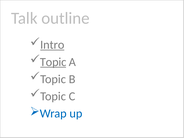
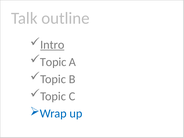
Topic underline: present -> none (53, 62)
